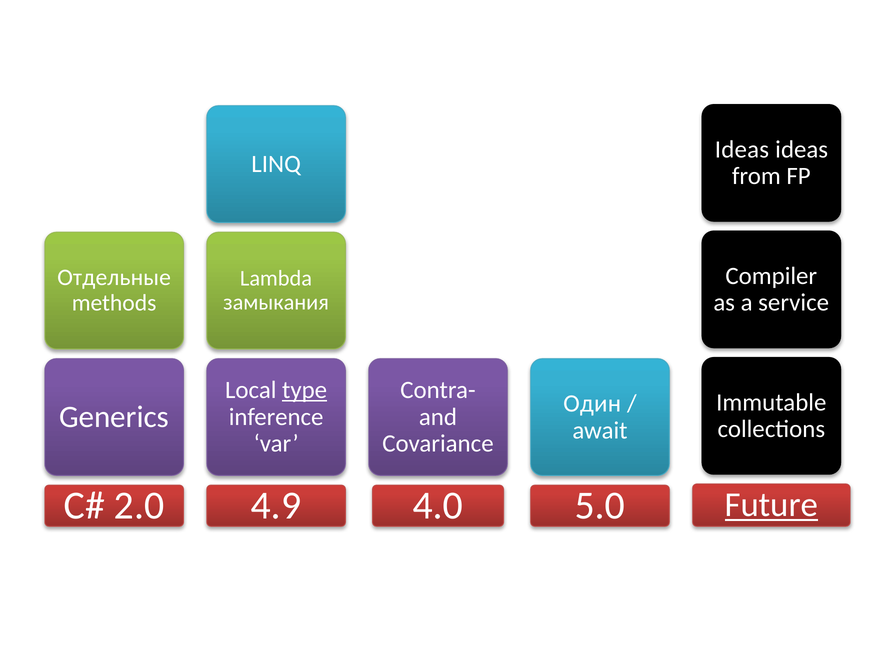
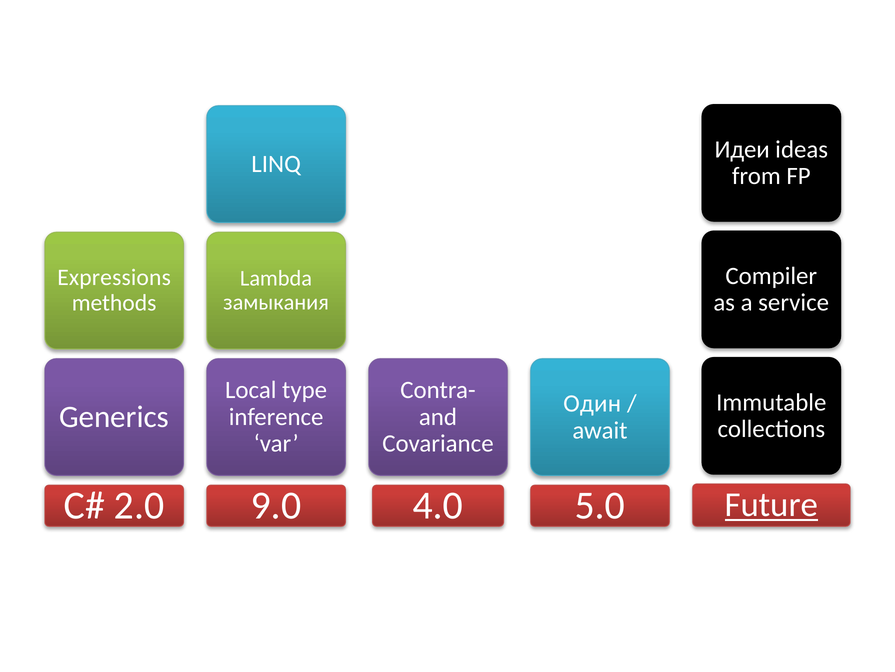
Ideas: Ideas -> Идеи (742, 149)
Отдельные: Отдельные -> Expressions (114, 277)
type underline: present -> none (305, 390)
4.9: 4.9 -> 9.0 (276, 505)
